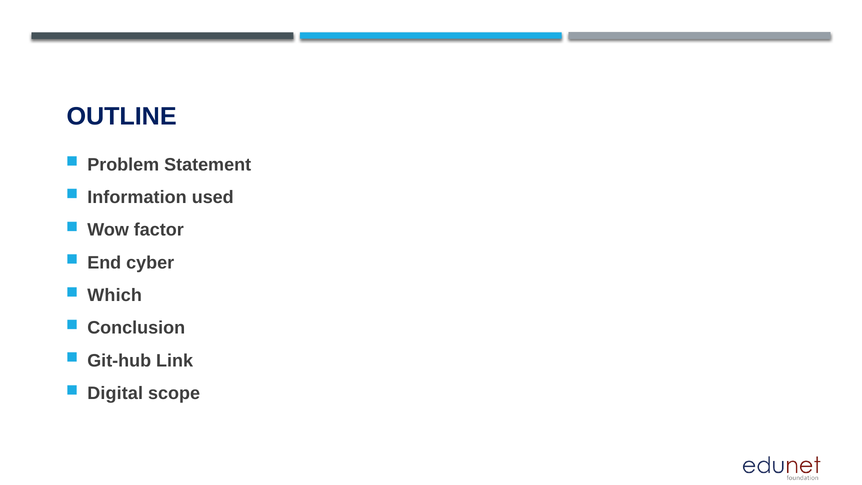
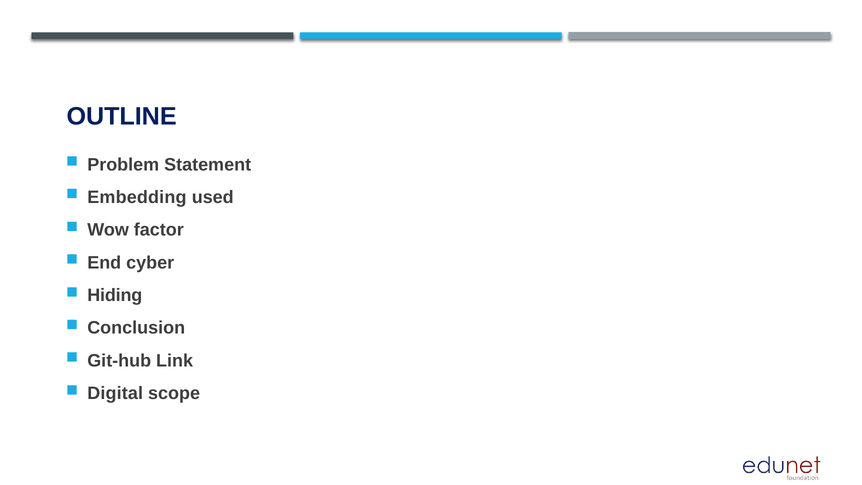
Information: Information -> Embedding (137, 197)
Which: Which -> Hiding (115, 295)
